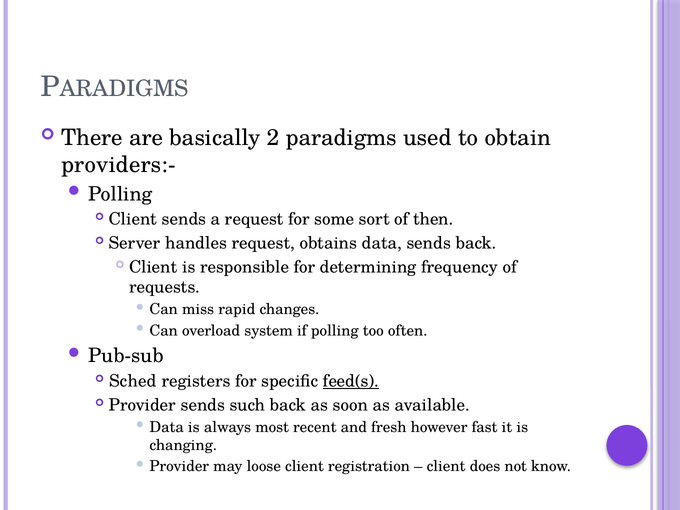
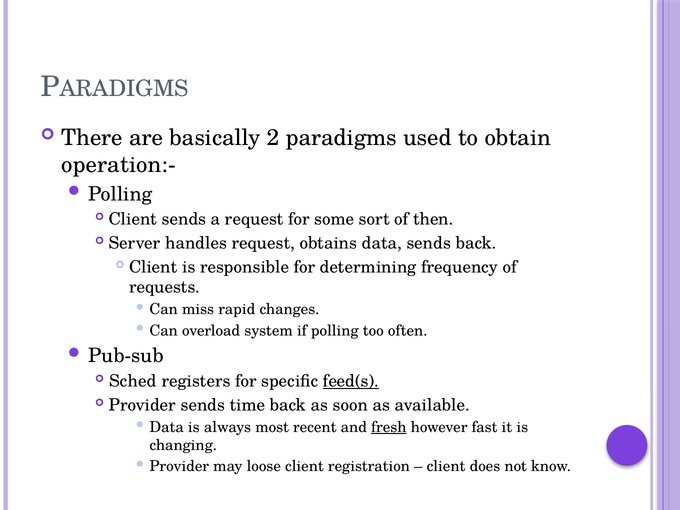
providers:-: providers:- -> operation:- (118, 165)
such: such -> time (247, 405)
fresh underline: none -> present (389, 427)
